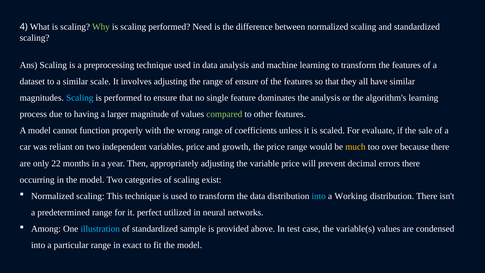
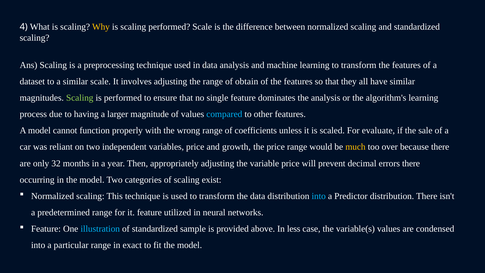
Why colour: light green -> yellow (101, 27)
performed Need: Need -> Scale (202, 27)
of ensure: ensure -> obtain (247, 81)
Scaling colour: light blue -> light green (80, 98)
compared colour: light green -> light blue (224, 114)
22: 22 -> 32 (56, 163)
Working: Working -> Predictor (351, 196)
it perfect: perfect -> feature (149, 212)
Among: Among -> Feature (46, 229)
test: test -> less (294, 229)
